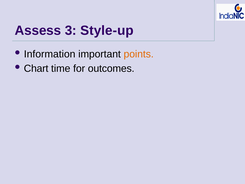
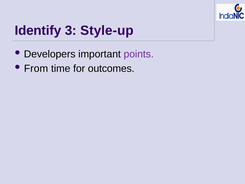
Assess: Assess -> Identify (38, 31)
Information: Information -> Developers (50, 54)
points colour: orange -> purple (139, 54)
Chart: Chart -> From (36, 68)
